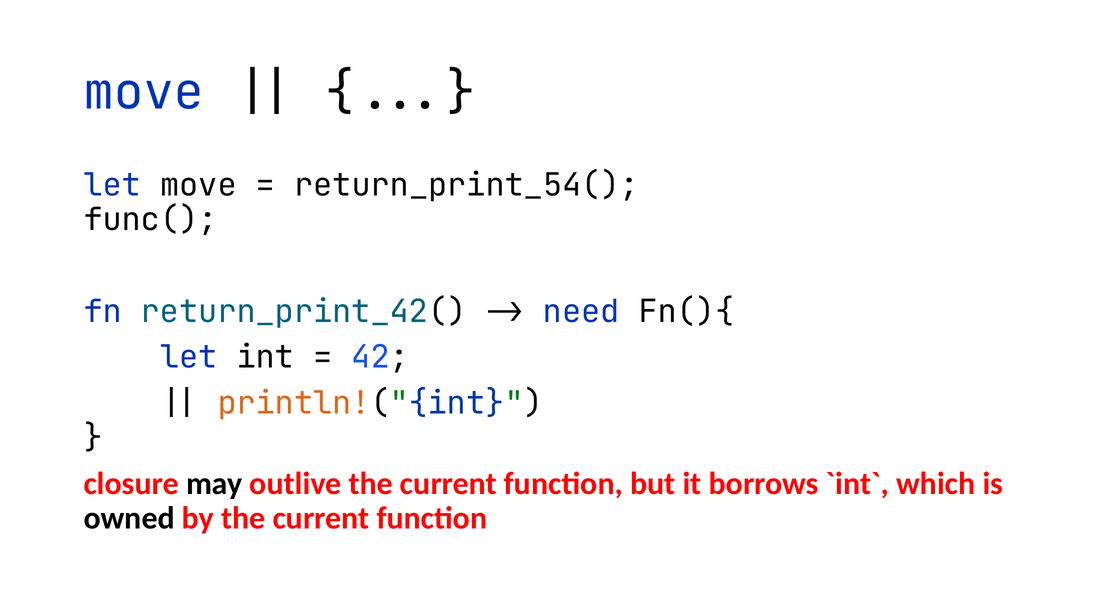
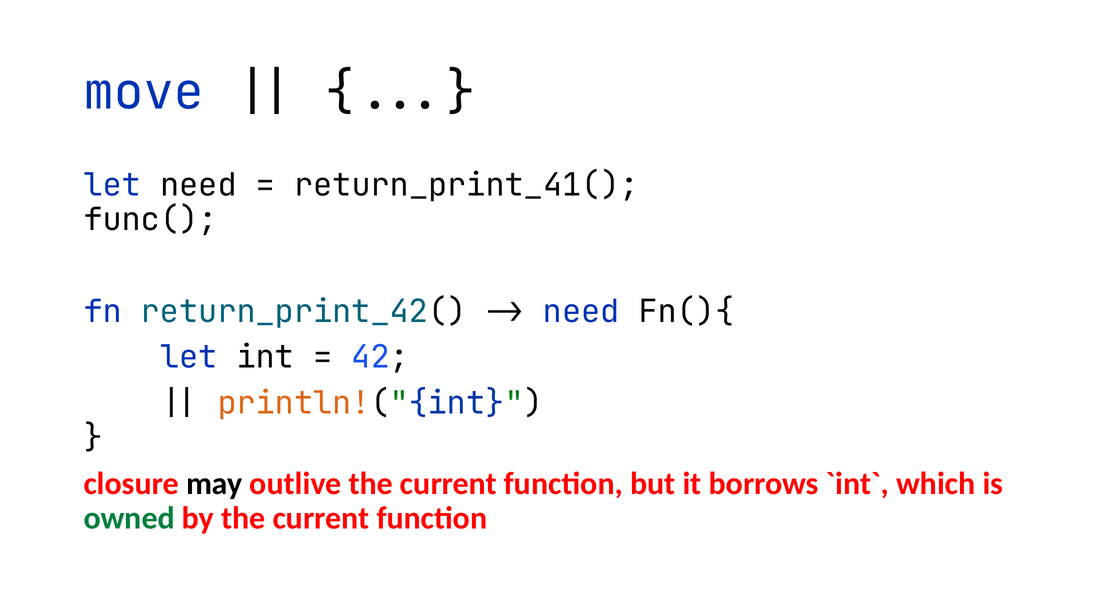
let move: move -> need (198, 185)
return_print_54(: return_print_54( -> return_print_41( (466, 185)
owned colour: black -> green (129, 519)
